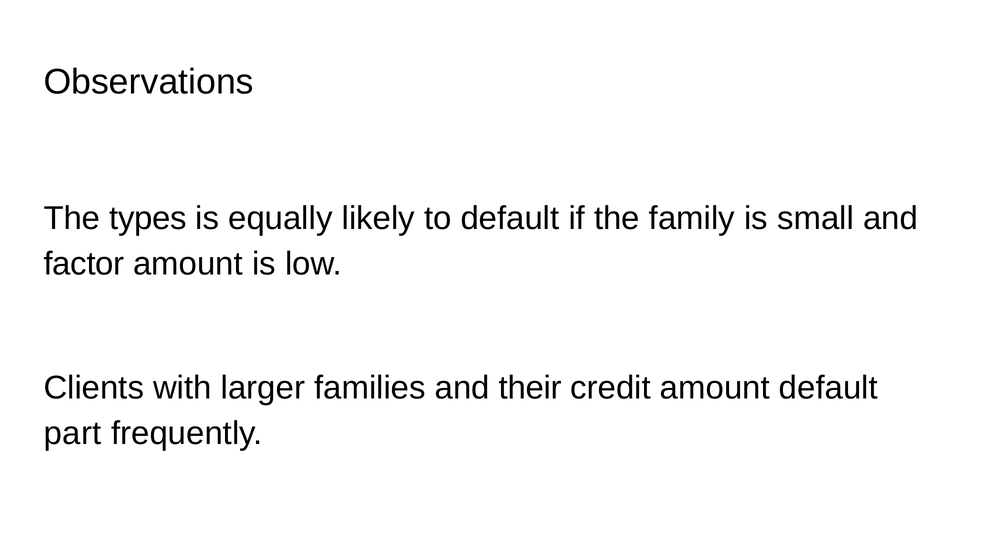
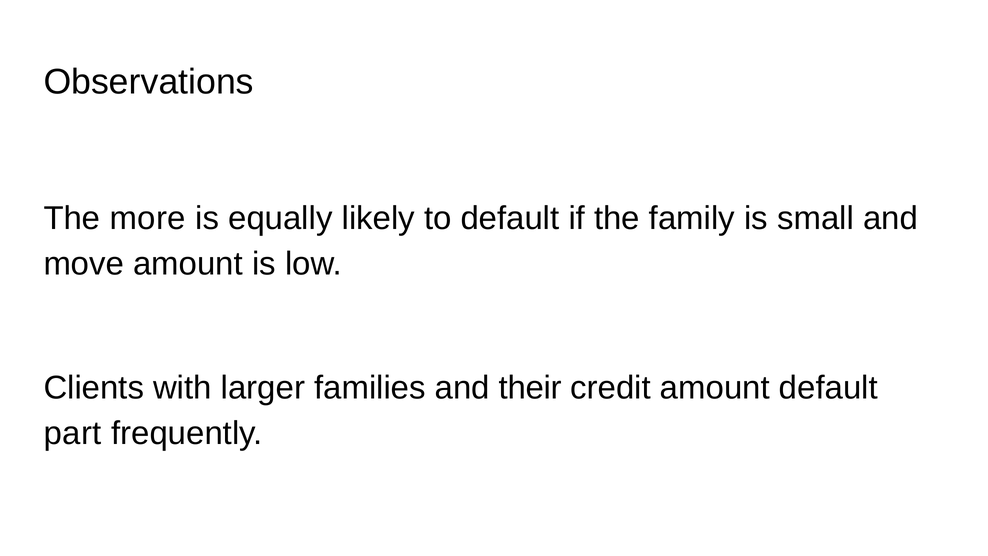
types: types -> more (148, 218)
factor: factor -> move (84, 264)
